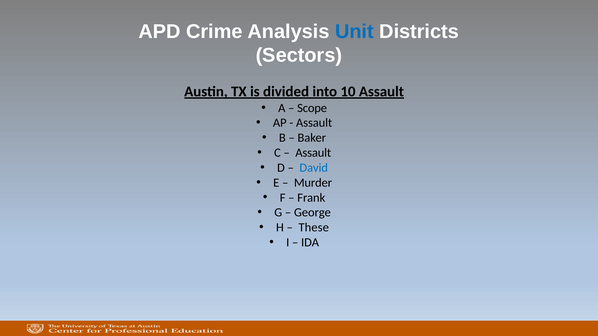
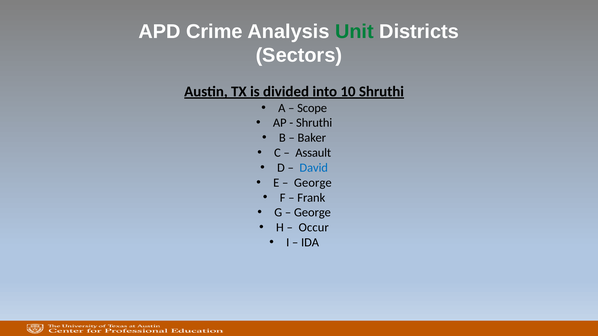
Unit colour: blue -> green (354, 32)
10 Assault: Assault -> Shruthi (381, 92)
Assault: Assault -> Shruthi (314, 123)
Murder: Murder -> George (313, 183)
These: These -> Occur (314, 228)
